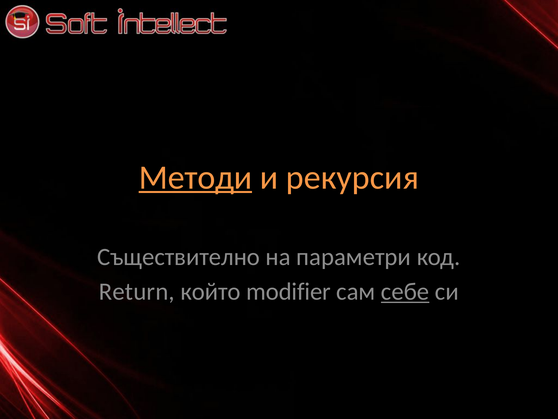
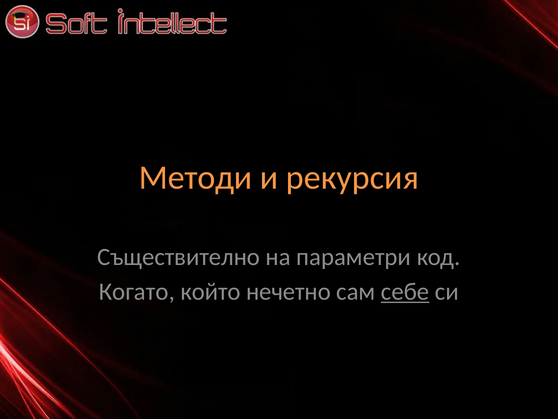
Методи underline: present -> none (196, 177)
Return: Return -> Когато (137, 291)
modifier: modifier -> нечетно (288, 291)
